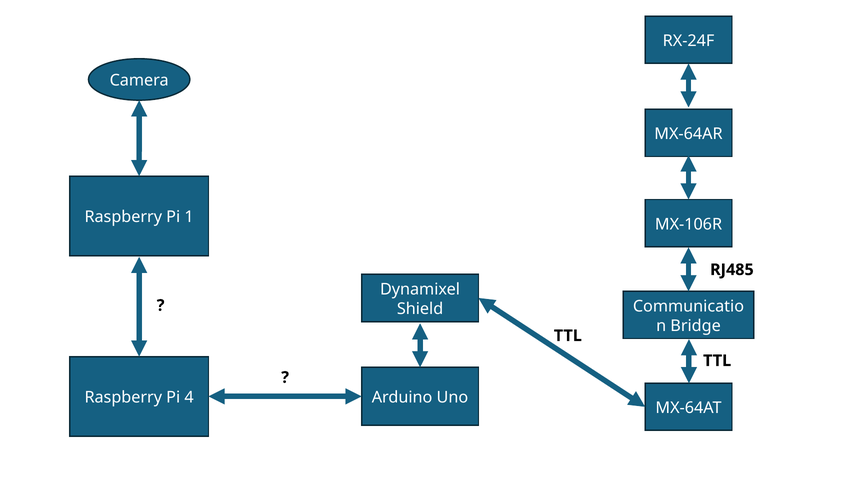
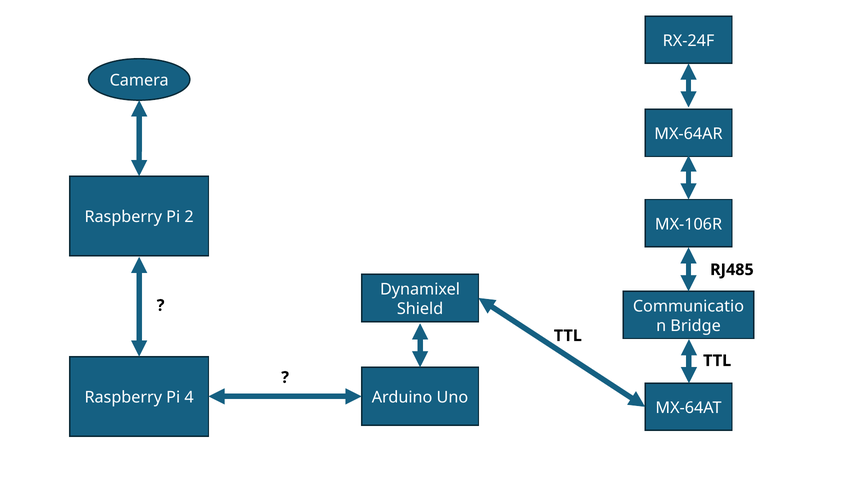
1: 1 -> 2 (189, 217)
